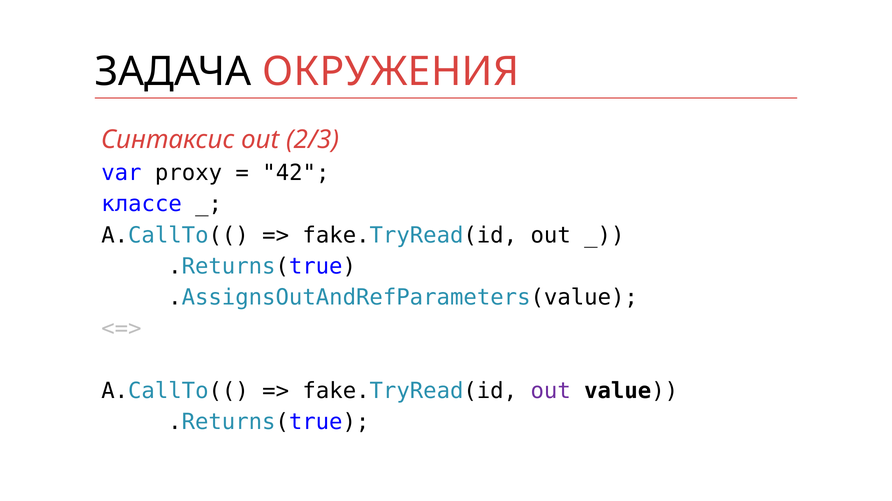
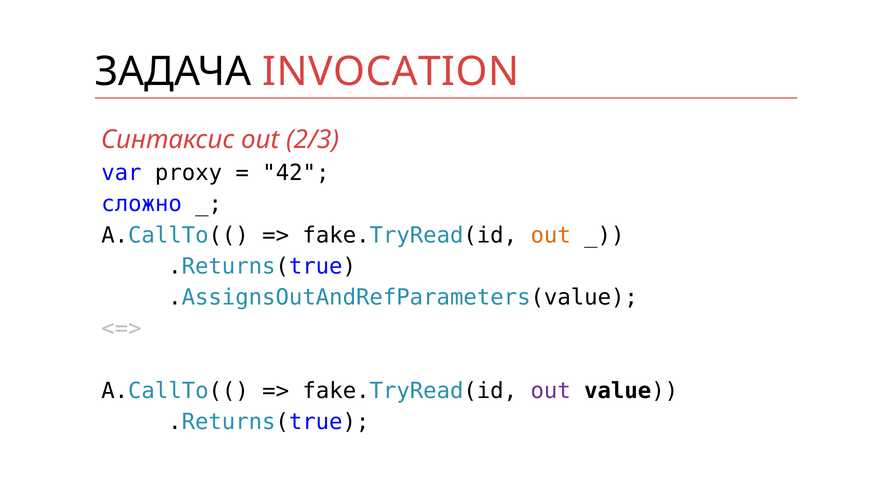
ОКРУЖЕНИЯ: ОКРУЖЕНИЯ -> INVOCATION (391, 72)
классе: классе -> сложно (142, 204)
out colour: black -> orange (551, 236)
